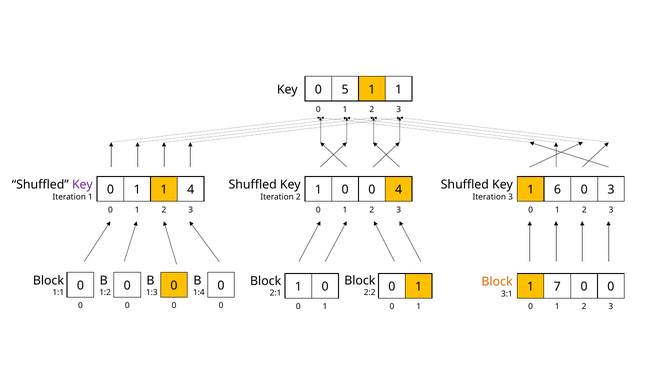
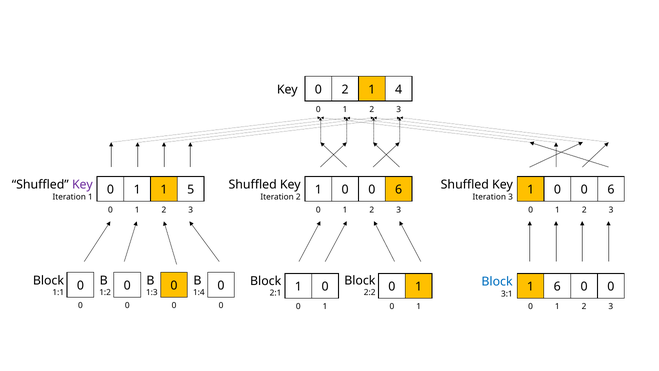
0 5: 5 -> 2 (345, 89)
1: 1 -> 4 (399, 89)
1 4: 4 -> 5 (191, 190)
4: 4 -> 6 (399, 190)
6: 6 -> 0 (557, 190)
3: 3 -> 6 (611, 190)
Block colour: orange -> blue (497, 281)
1 7: 7 -> 6 (557, 286)
